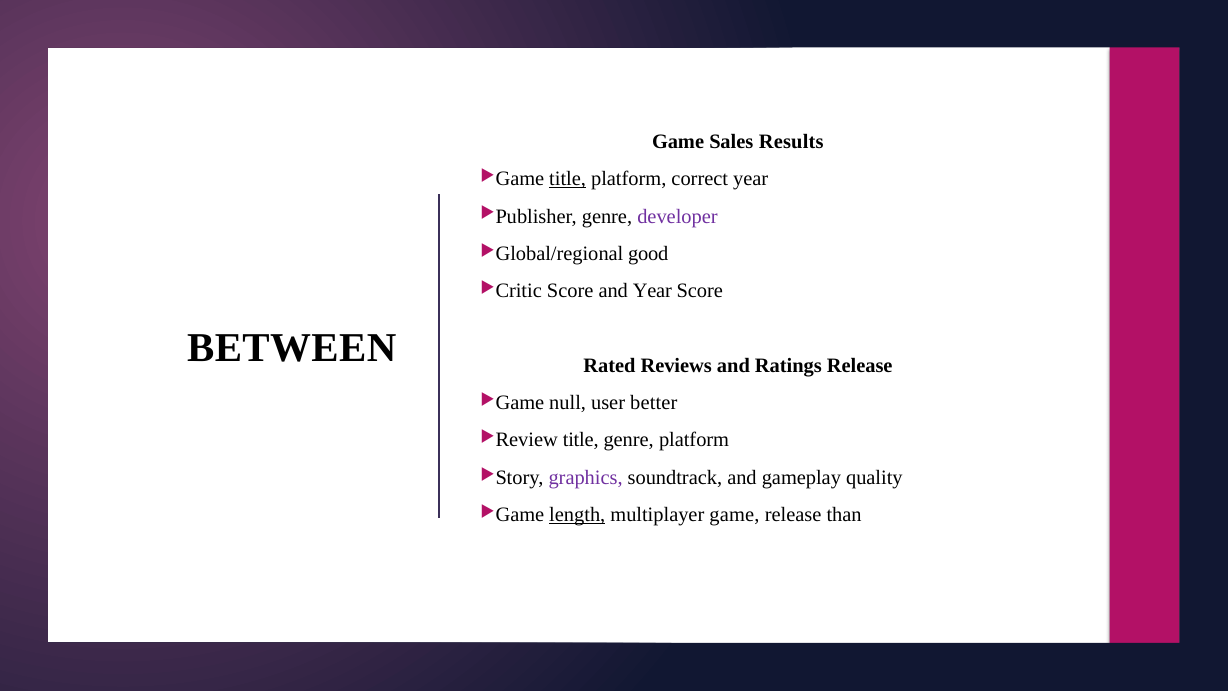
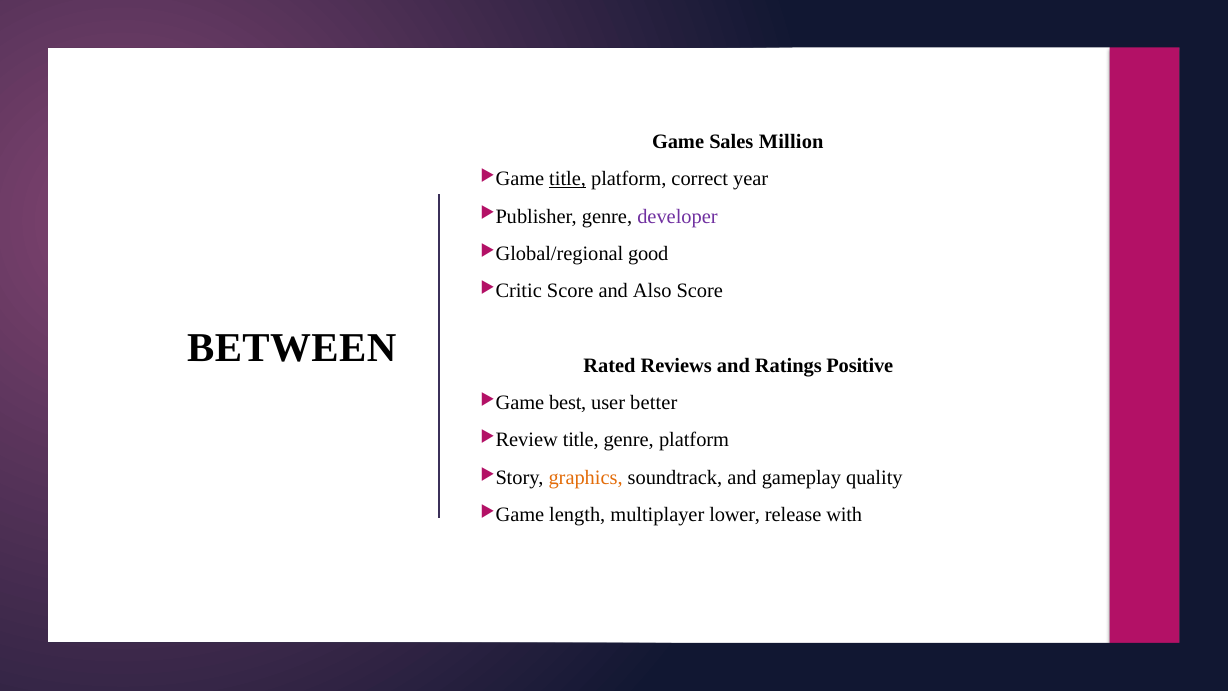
Results: Results -> Million (791, 142)
and Year: Year -> Also (652, 291)
Ratings Release: Release -> Positive (860, 365)
null: null -> best (568, 403)
graphics colour: purple -> orange (586, 477)
length underline: present -> none (577, 515)
multiplayer game: game -> lower (735, 515)
than: than -> with (844, 515)
